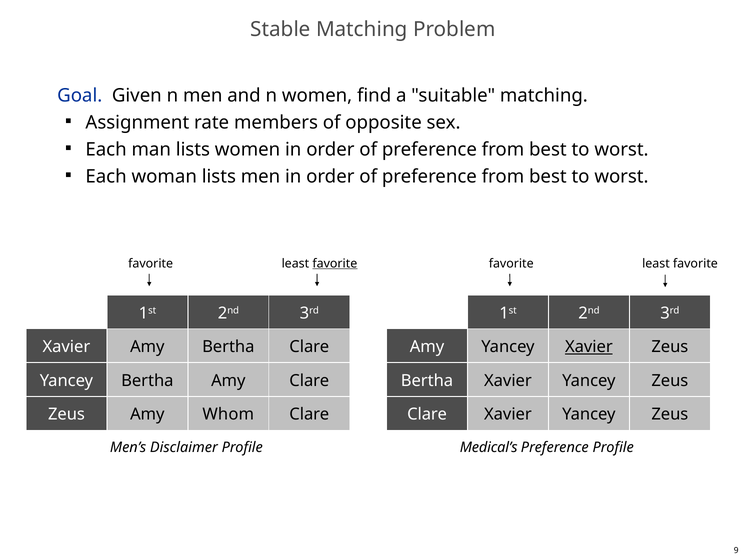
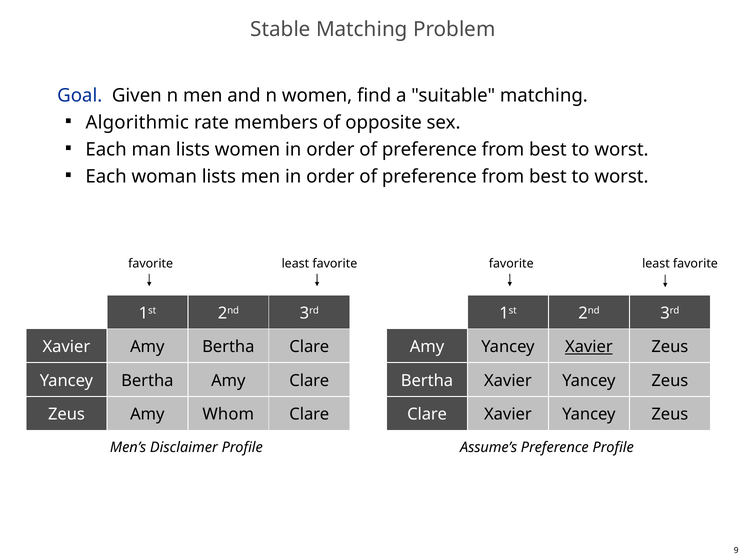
Assignment: Assignment -> Algorithmic (137, 122)
favorite underline: present -> none (335, 263)
Medical’s: Medical’s -> Assume’s (489, 447)
